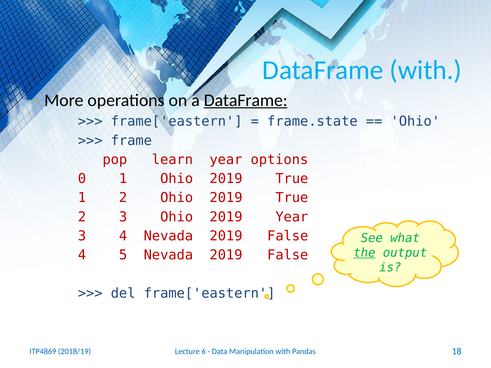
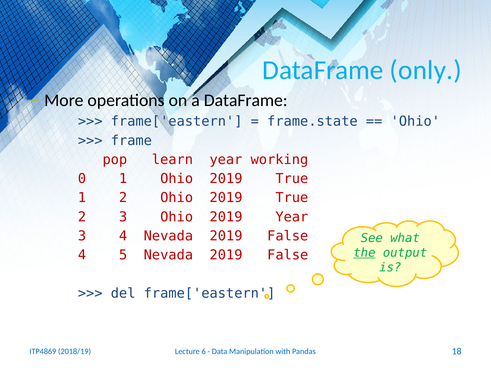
DataFrame with: with -> only (426, 70)
DataFrame underline: present -> none (246, 100)
options: options -> working (279, 160)
